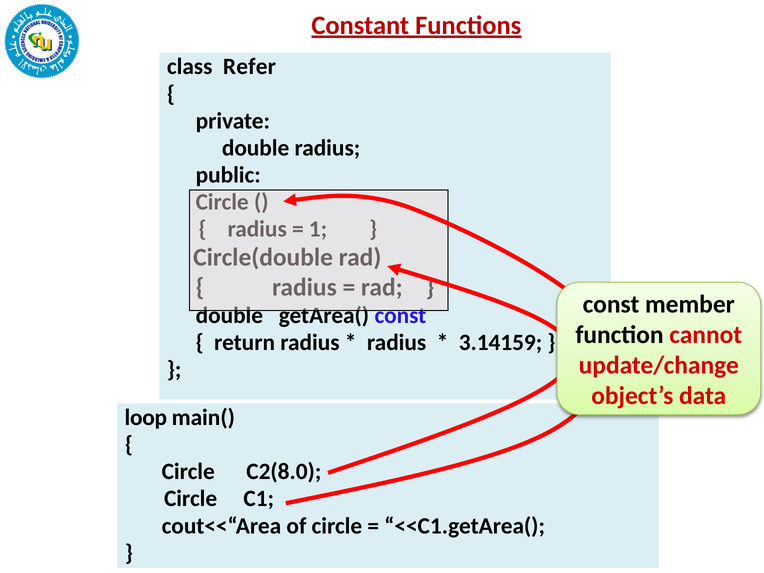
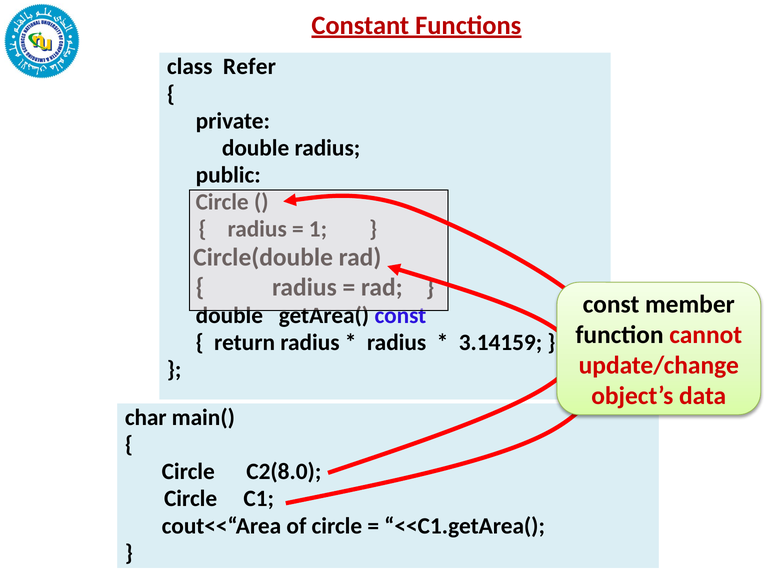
loop: loop -> char (146, 418)
